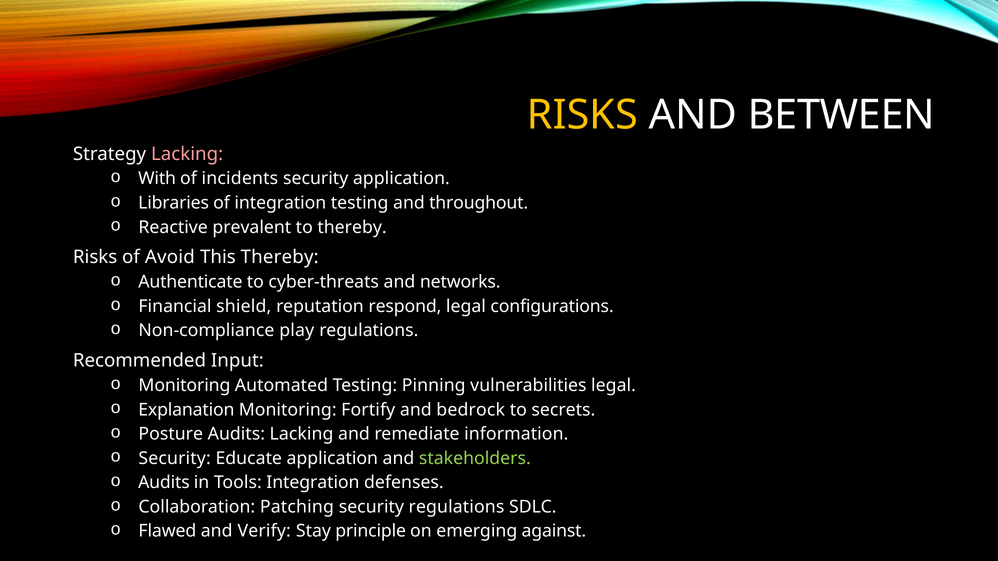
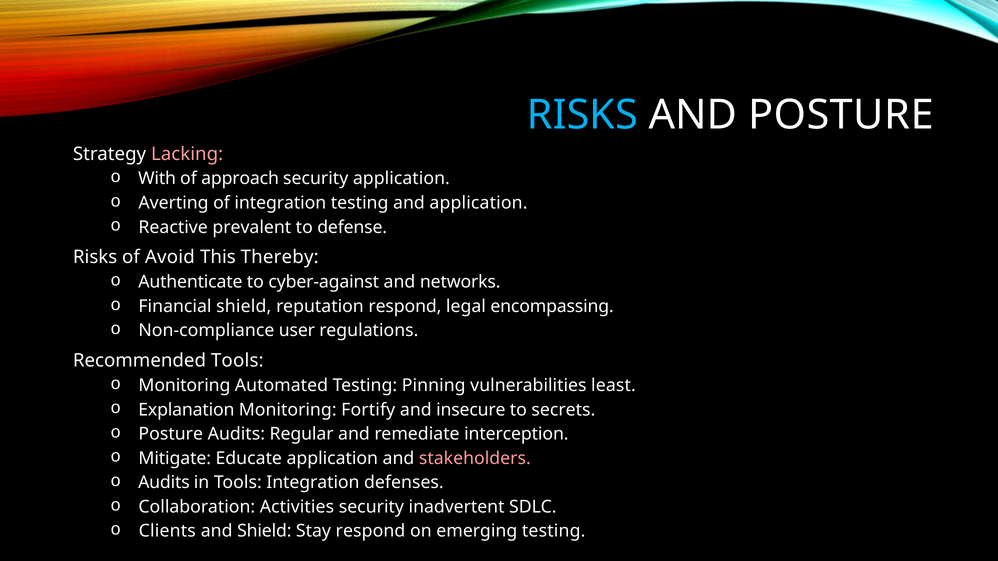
RISKS colour: yellow -> light blue (582, 115)
AND BETWEEN: BETWEEN -> POSTURE (841, 115)
incidents: incidents -> approach (240, 179)
Libraries: Libraries -> Averting (174, 203)
and throughout: throughout -> application (479, 203)
to thereby: thereby -> defense (352, 227)
cyber-threats: cyber-threats -> cyber-against (324, 282)
configurations: configurations -> encompassing (552, 307)
play: play -> user (297, 331)
Recommended Input: Input -> Tools (237, 361)
vulnerabilities legal: legal -> least (613, 386)
bedrock: bedrock -> insecure (471, 410)
Audits Lacking: Lacking -> Regular (302, 434)
information: information -> interception (516, 434)
Security: Security -> Mitigate (175, 459)
stakeholders colour: light green -> pink (475, 459)
Patching: Patching -> Activities (297, 507)
security regulations: regulations -> inadvertent (457, 507)
Flawed: Flawed -> Clients (167, 531)
and Verify: Verify -> Shield (264, 531)
Stay principle: principle -> respond (370, 531)
emerging against: against -> testing (554, 531)
